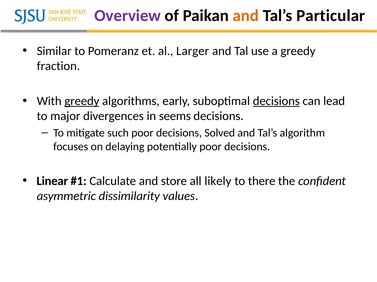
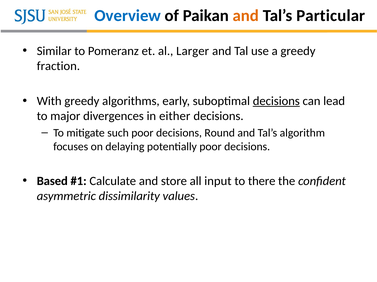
Overview colour: purple -> blue (128, 16)
greedy underline: present -> none (82, 101)
seems: seems -> either (175, 116)
Solved: Solved -> Round (220, 133)
Linear: Linear -> Based (52, 182)
likely: likely -> input (218, 182)
